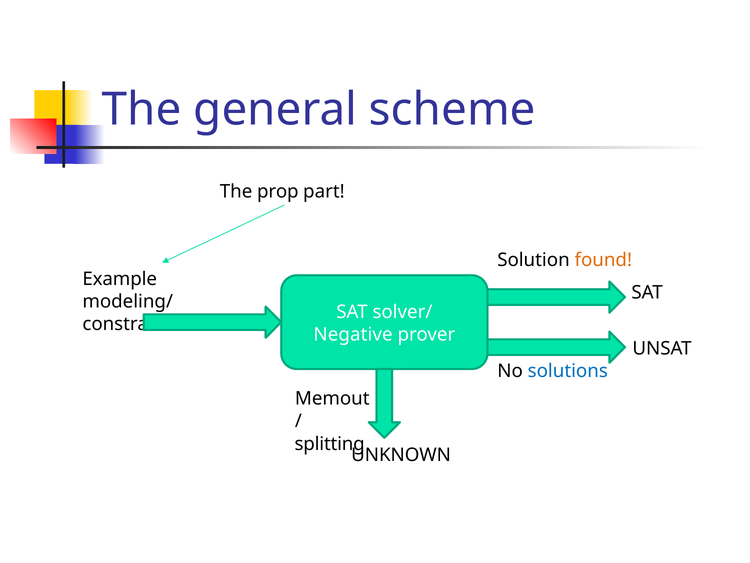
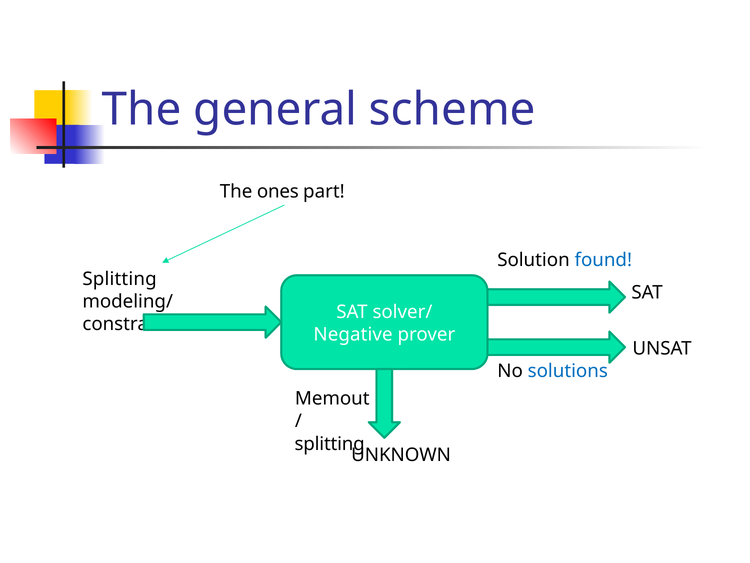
prop: prop -> ones (278, 191)
found colour: orange -> blue (603, 260)
Example: Example -> Splitting (120, 279)
